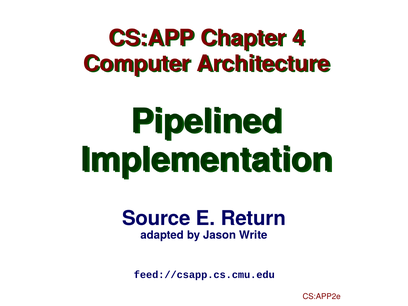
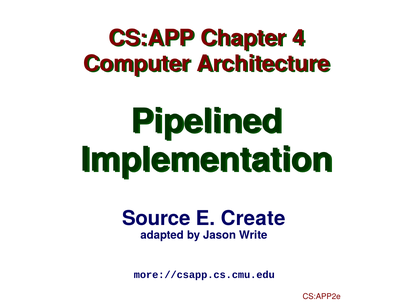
Return: Return -> Create (253, 218)
feed://csapp.cs.cmu.edu: feed://csapp.cs.cmu.edu -> more://csapp.cs.cmu.edu (204, 275)
